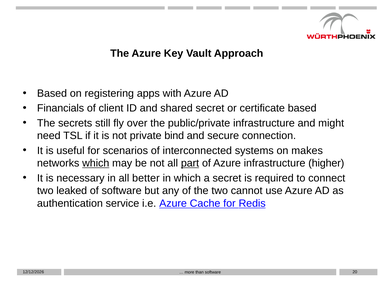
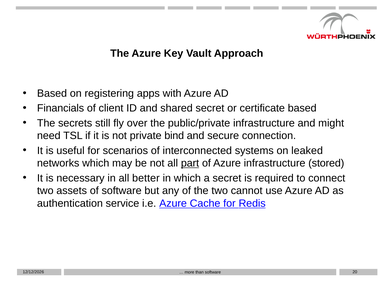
makes: makes -> leaked (307, 151)
which underline: present -> none (96, 163)
higher: higher -> stored (326, 163)
leaked: leaked -> assets (72, 191)
